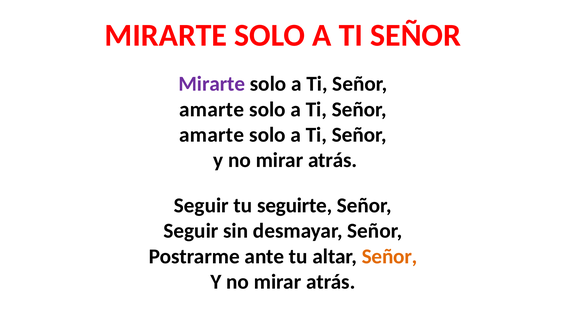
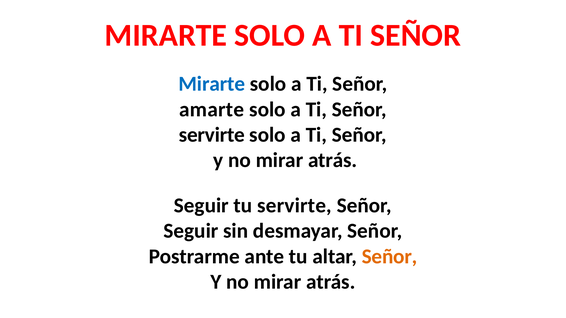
Mirarte colour: purple -> blue (212, 84)
amarte: amarte -> servirte (212, 135)
tu seguirte: seguirte -> servirte (294, 206)
